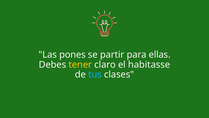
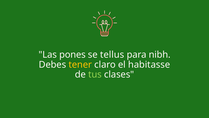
partir: partir -> tellus (112, 55)
ellas: ellas -> nibh (160, 55)
tus colour: light blue -> light green (95, 74)
